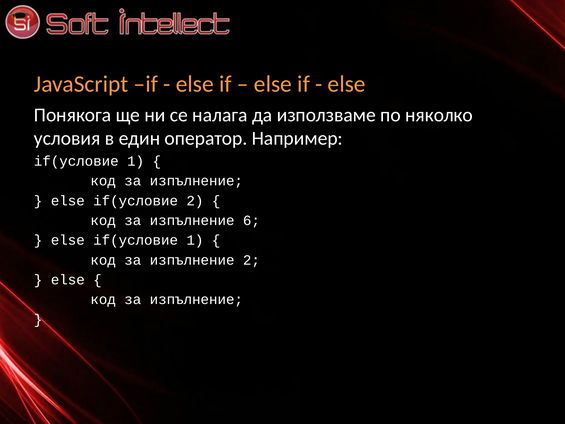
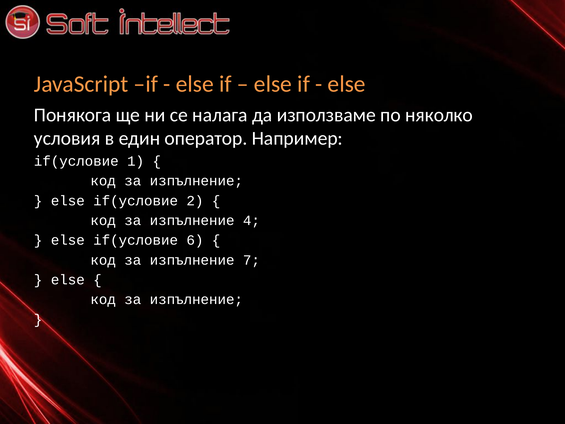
6: 6 -> 4 (251, 220)
else if(условие 1: 1 -> 6 (195, 240)
изпълнение 2: 2 -> 7 (251, 260)
